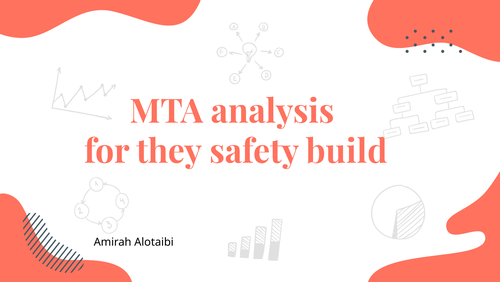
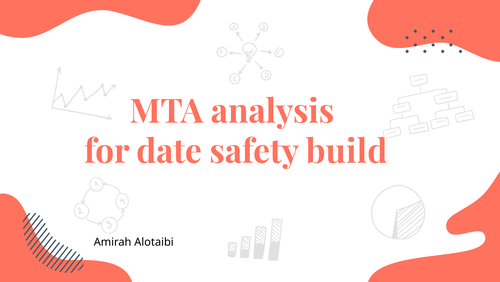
they: they -> date (169, 151)
